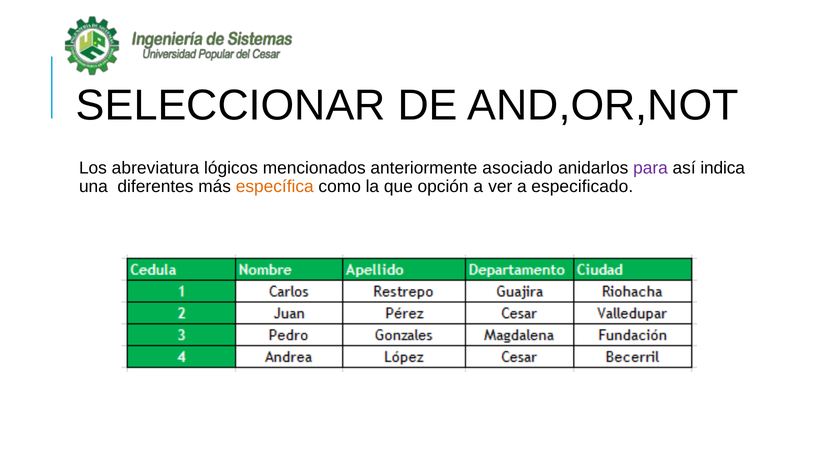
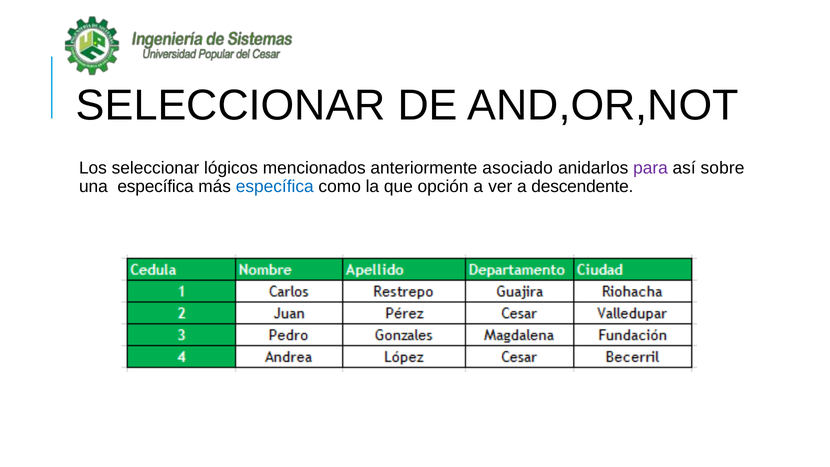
Los abreviatura: abreviatura -> seleccionar (155, 168)
indica: indica -> sobre (722, 168)
una diferentes: diferentes -> específica (156, 187)
específica colour: orange -> blue (275, 187)
especificado: especificado -> descendente (582, 187)
